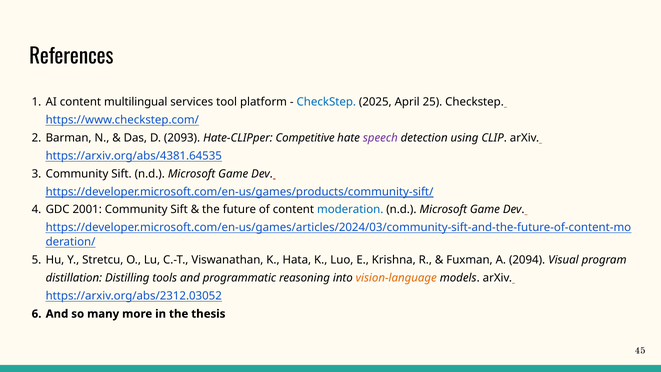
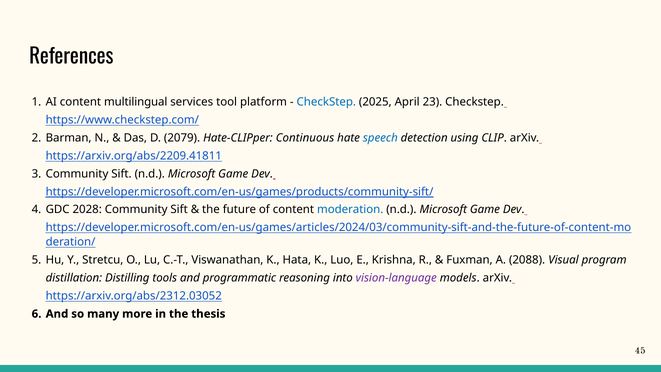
25: 25 -> 23 (432, 102)
2093: 2093 -> 2079 (182, 138)
Competitive: Competitive -> Continuous (305, 138)
speech colour: purple -> blue (380, 138)
https://arxiv.org/abs/4381.64535: https://arxiv.org/abs/4381.64535 -> https://arxiv.org/abs/2209.41811 (134, 156)
2001: 2001 -> 2028 (87, 210)
2094: 2094 -> 2088 (527, 260)
vision-language colour: orange -> purple (396, 278)
